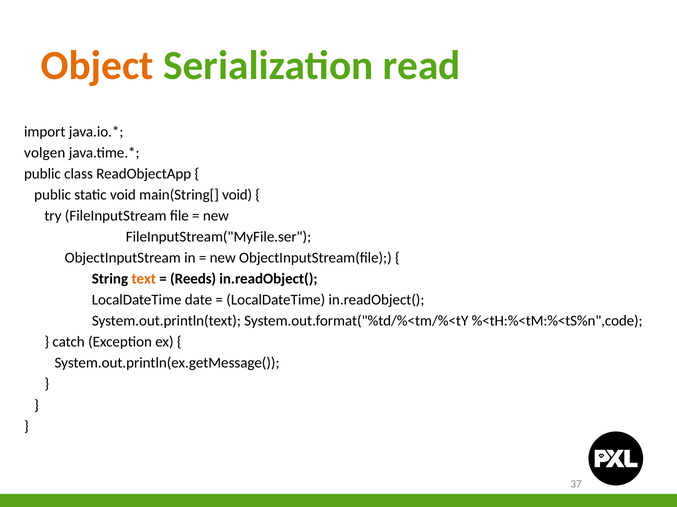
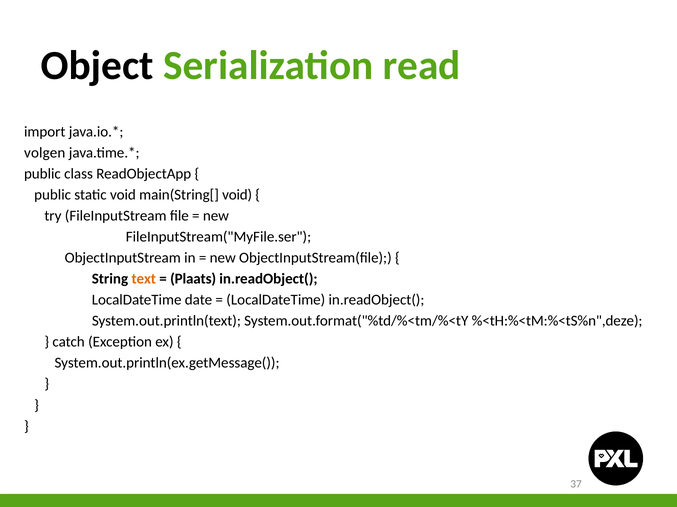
Object colour: orange -> black (97, 66)
Reeds: Reeds -> Plaats (193, 279)
%<tH:%<tM:%<tS%n",code: %<tH:%<tM:%<tS%n",code -> %<tH:%<tM:%<tS%n",deze (557, 321)
